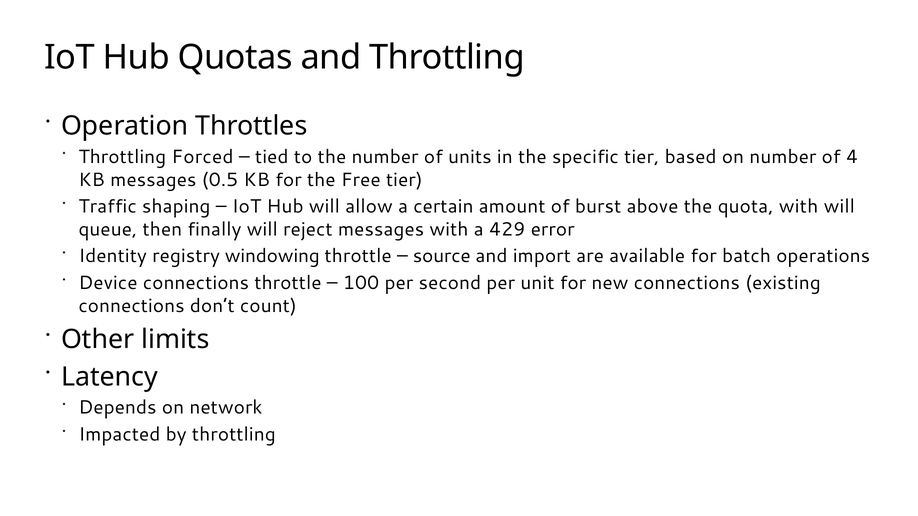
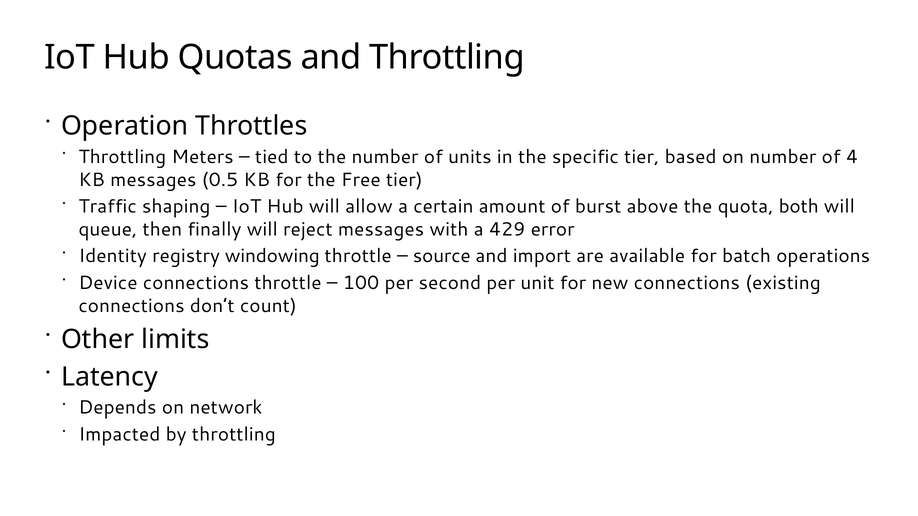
Forced: Forced -> Meters (203, 157)
quota with: with -> both (799, 207)
